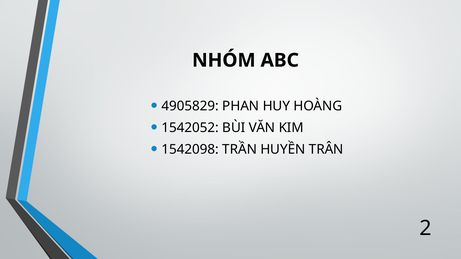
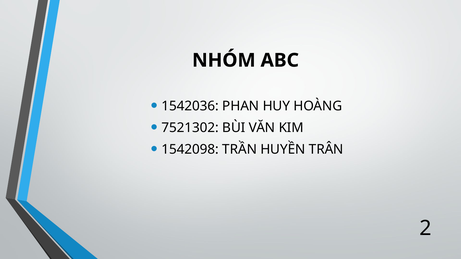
4905829: 4905829 -> 1542036 (190, 106)
1542052: 1542052 -> 7521302 (190, 128)
